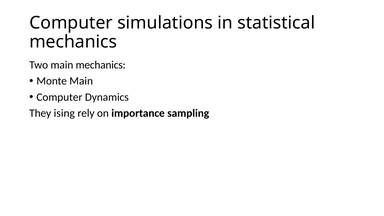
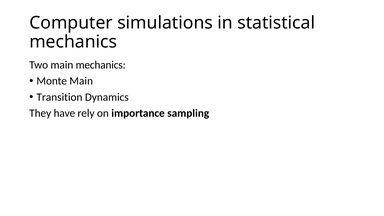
Computer: Computer -> Transition (59, 97)
ising: ising -> have (64, 113)
